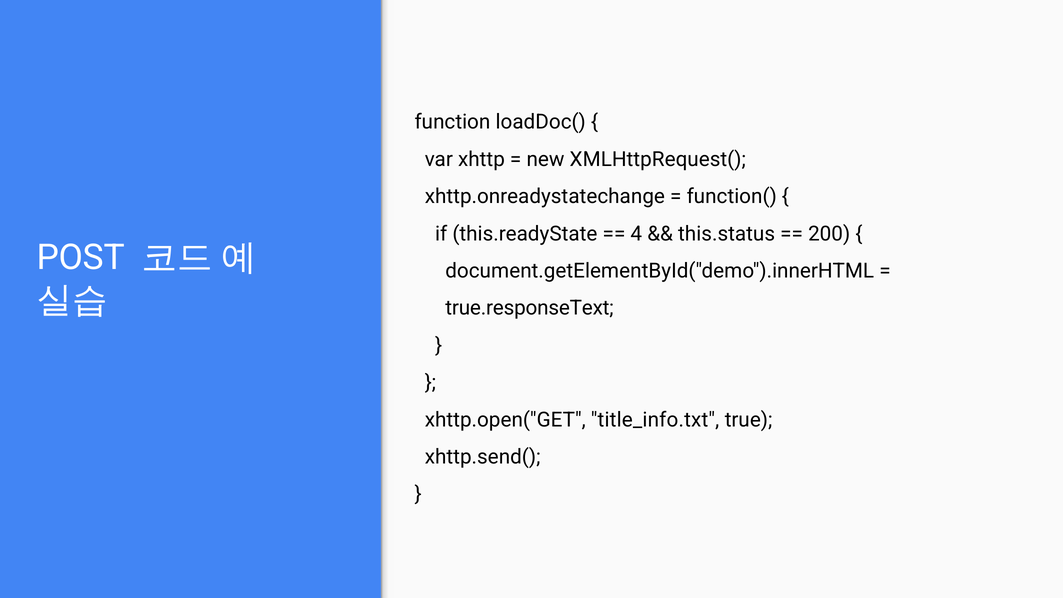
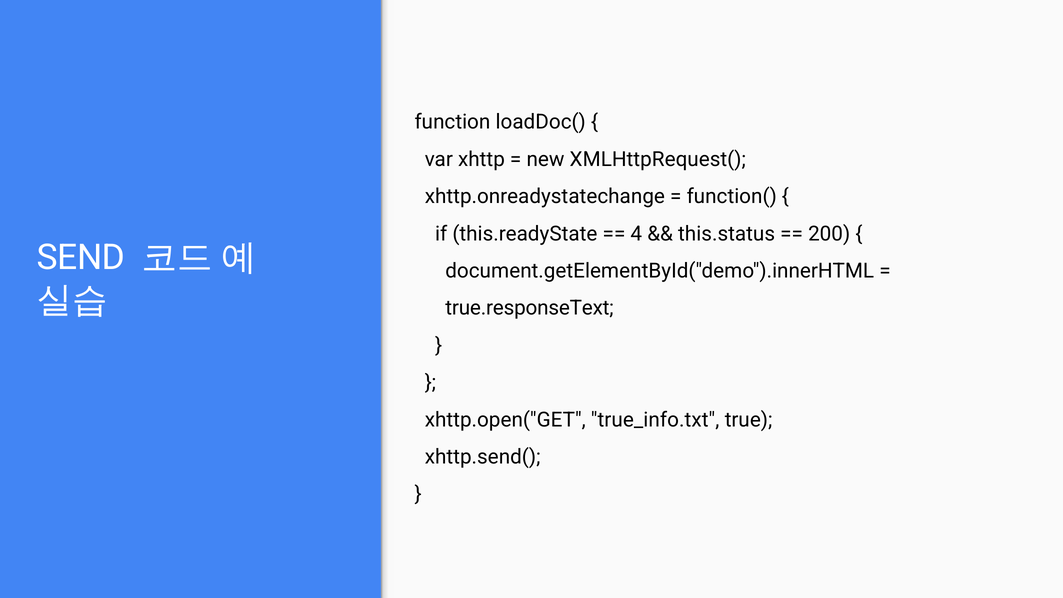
POST: POST -> SEND (81, 257)
title_info.txt: title_info.txt -> true_info.txt (655, 420)
